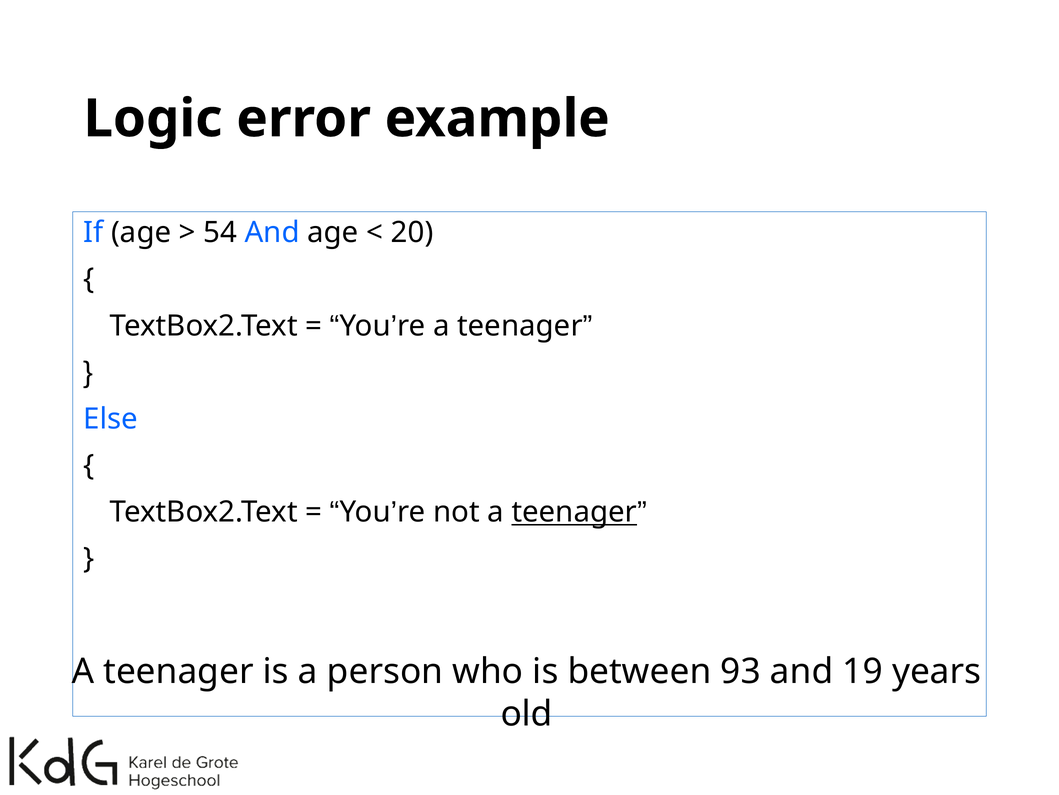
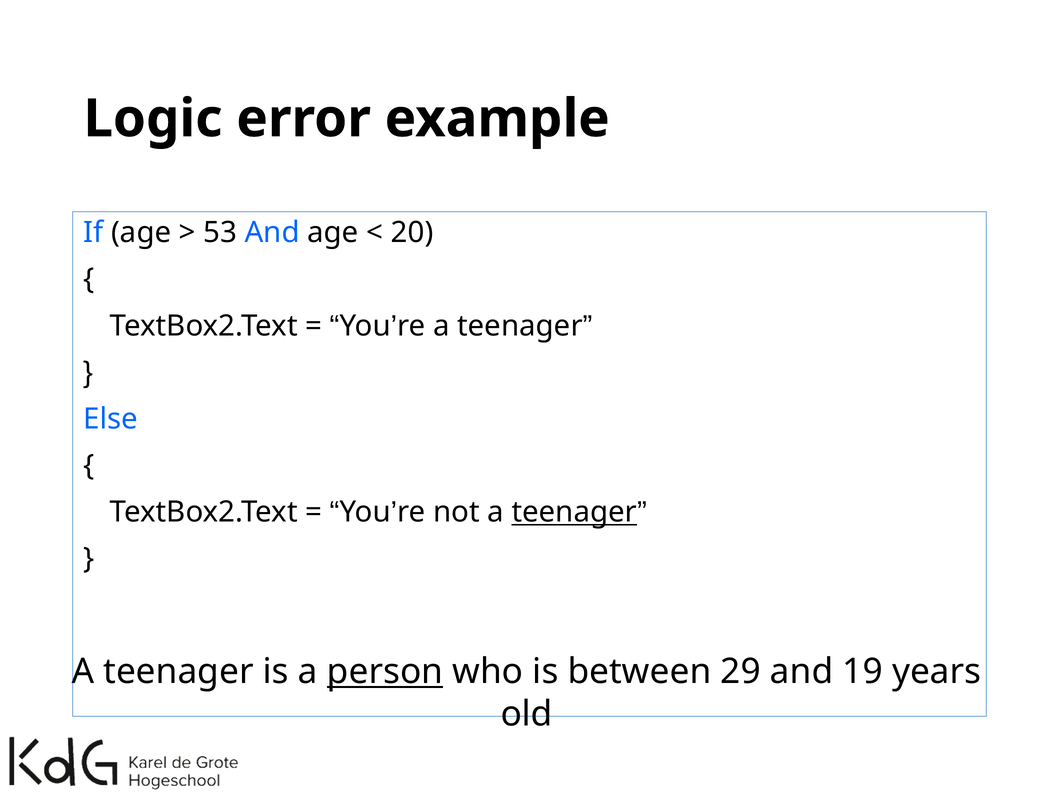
54: 54 -> 53 (220, 232)
person underline: none -> present (385, 671)
93: 93 -> 29 (741, 671)
